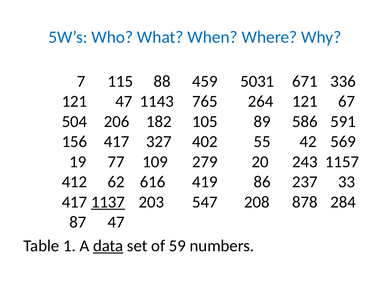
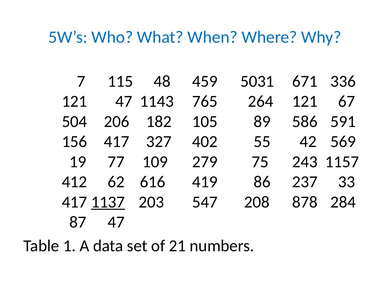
88: 88 -> 48 (162, 81)
20: 20 -> 75 (260, 162)
data underline: present -> none (108, 246)
59: 59 -> 21 (177, 246)
